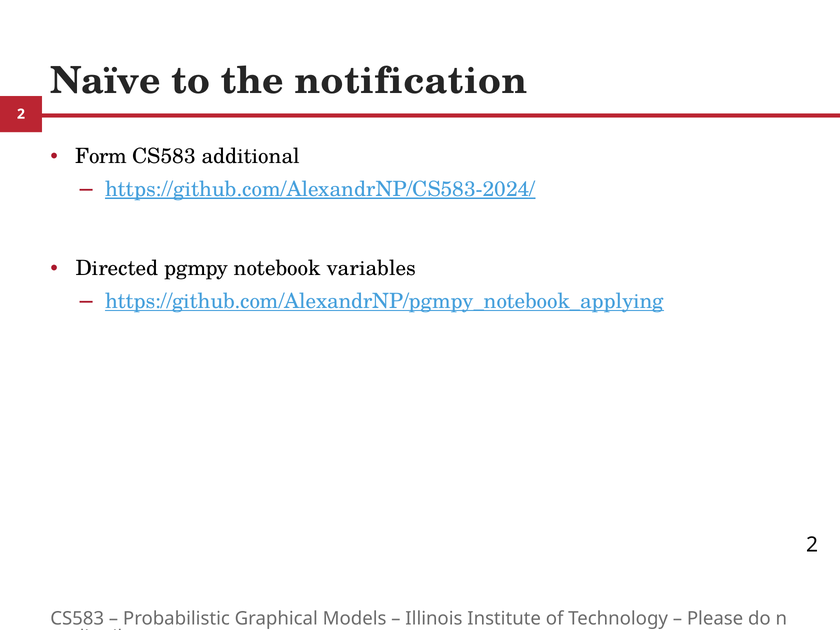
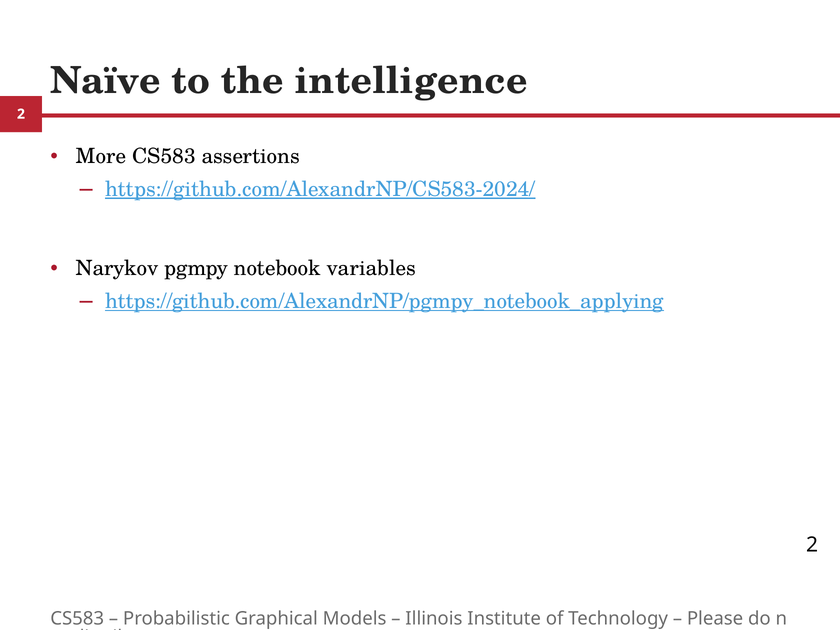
notification: notification -> intelligence (411, 81)
Form: Form -> More (101, 156)
additional: additional -> assertions (251, 156)
Directed: Directed -> Narykov (117, 268)
